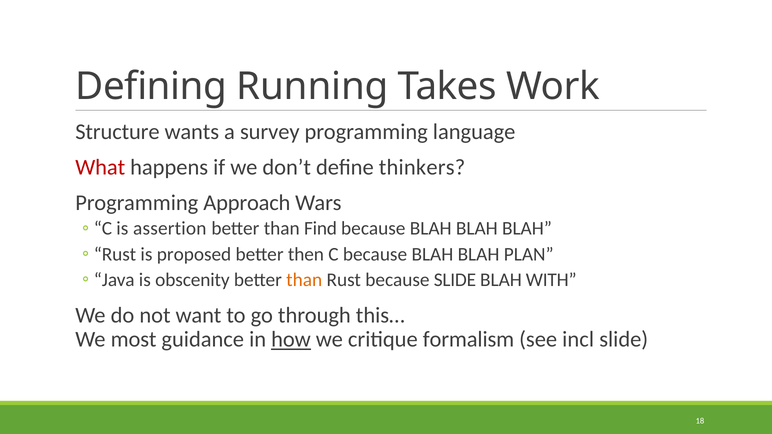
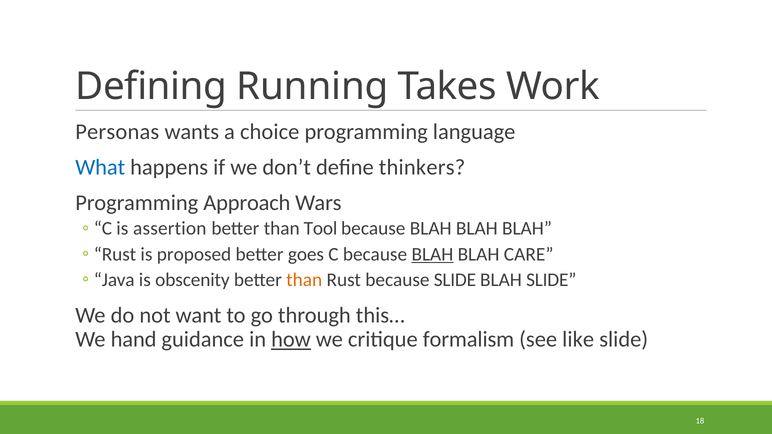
Structure: Structure -> Personas (117, 132)
survey: survey -> choice (270, 132)
What colour: red -> blue (100, 167)
Find: Find -> Tool (321, 229)
then: then -> goes (306, 254)
BLAH underline: none -> present (432, 254)
PLAN: PLAN -> CARE (529, 254)
BLAH WITH: WITH -> SLIDE (551, 280)
most: most -> hand (134, 340)
incl: incl -> like (578, 340)
